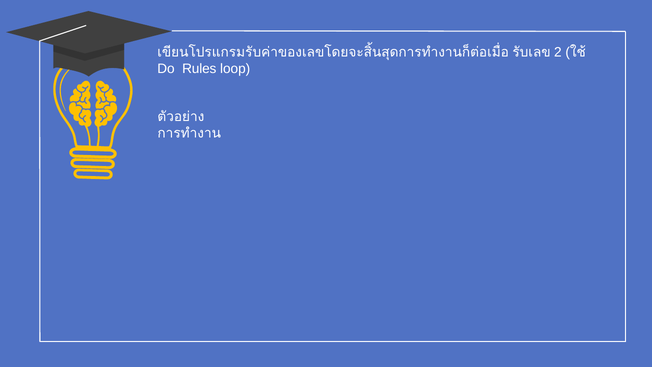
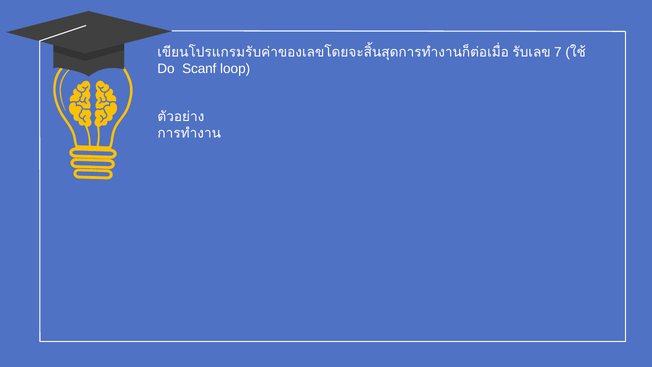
2: 2 -> 7 (558, 52)
Rules: Rules -> Scanf (199, 69)
